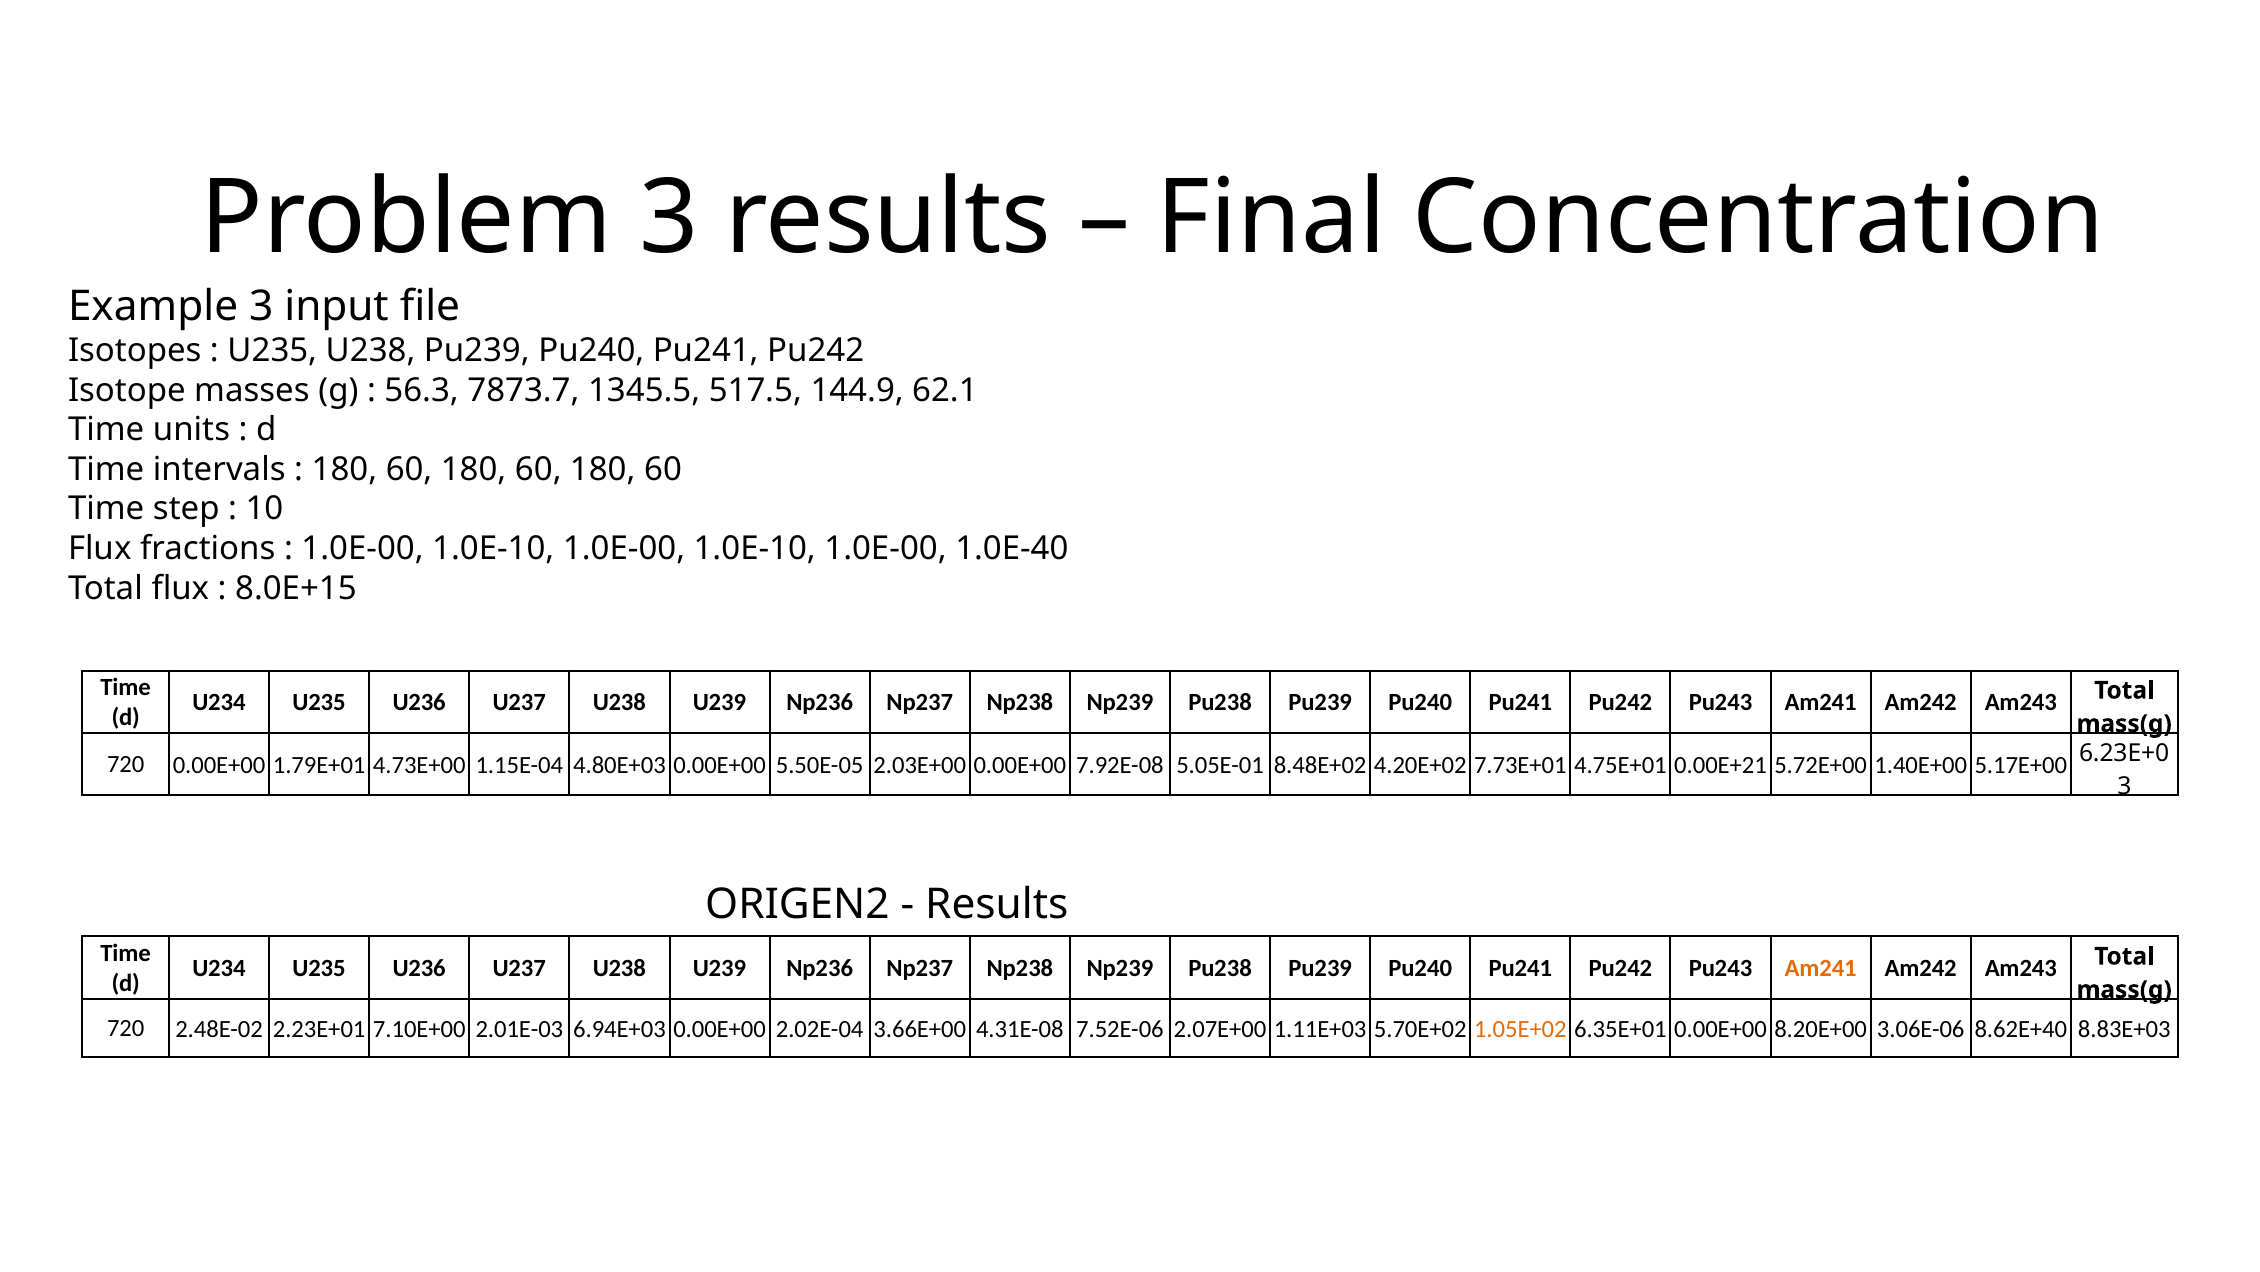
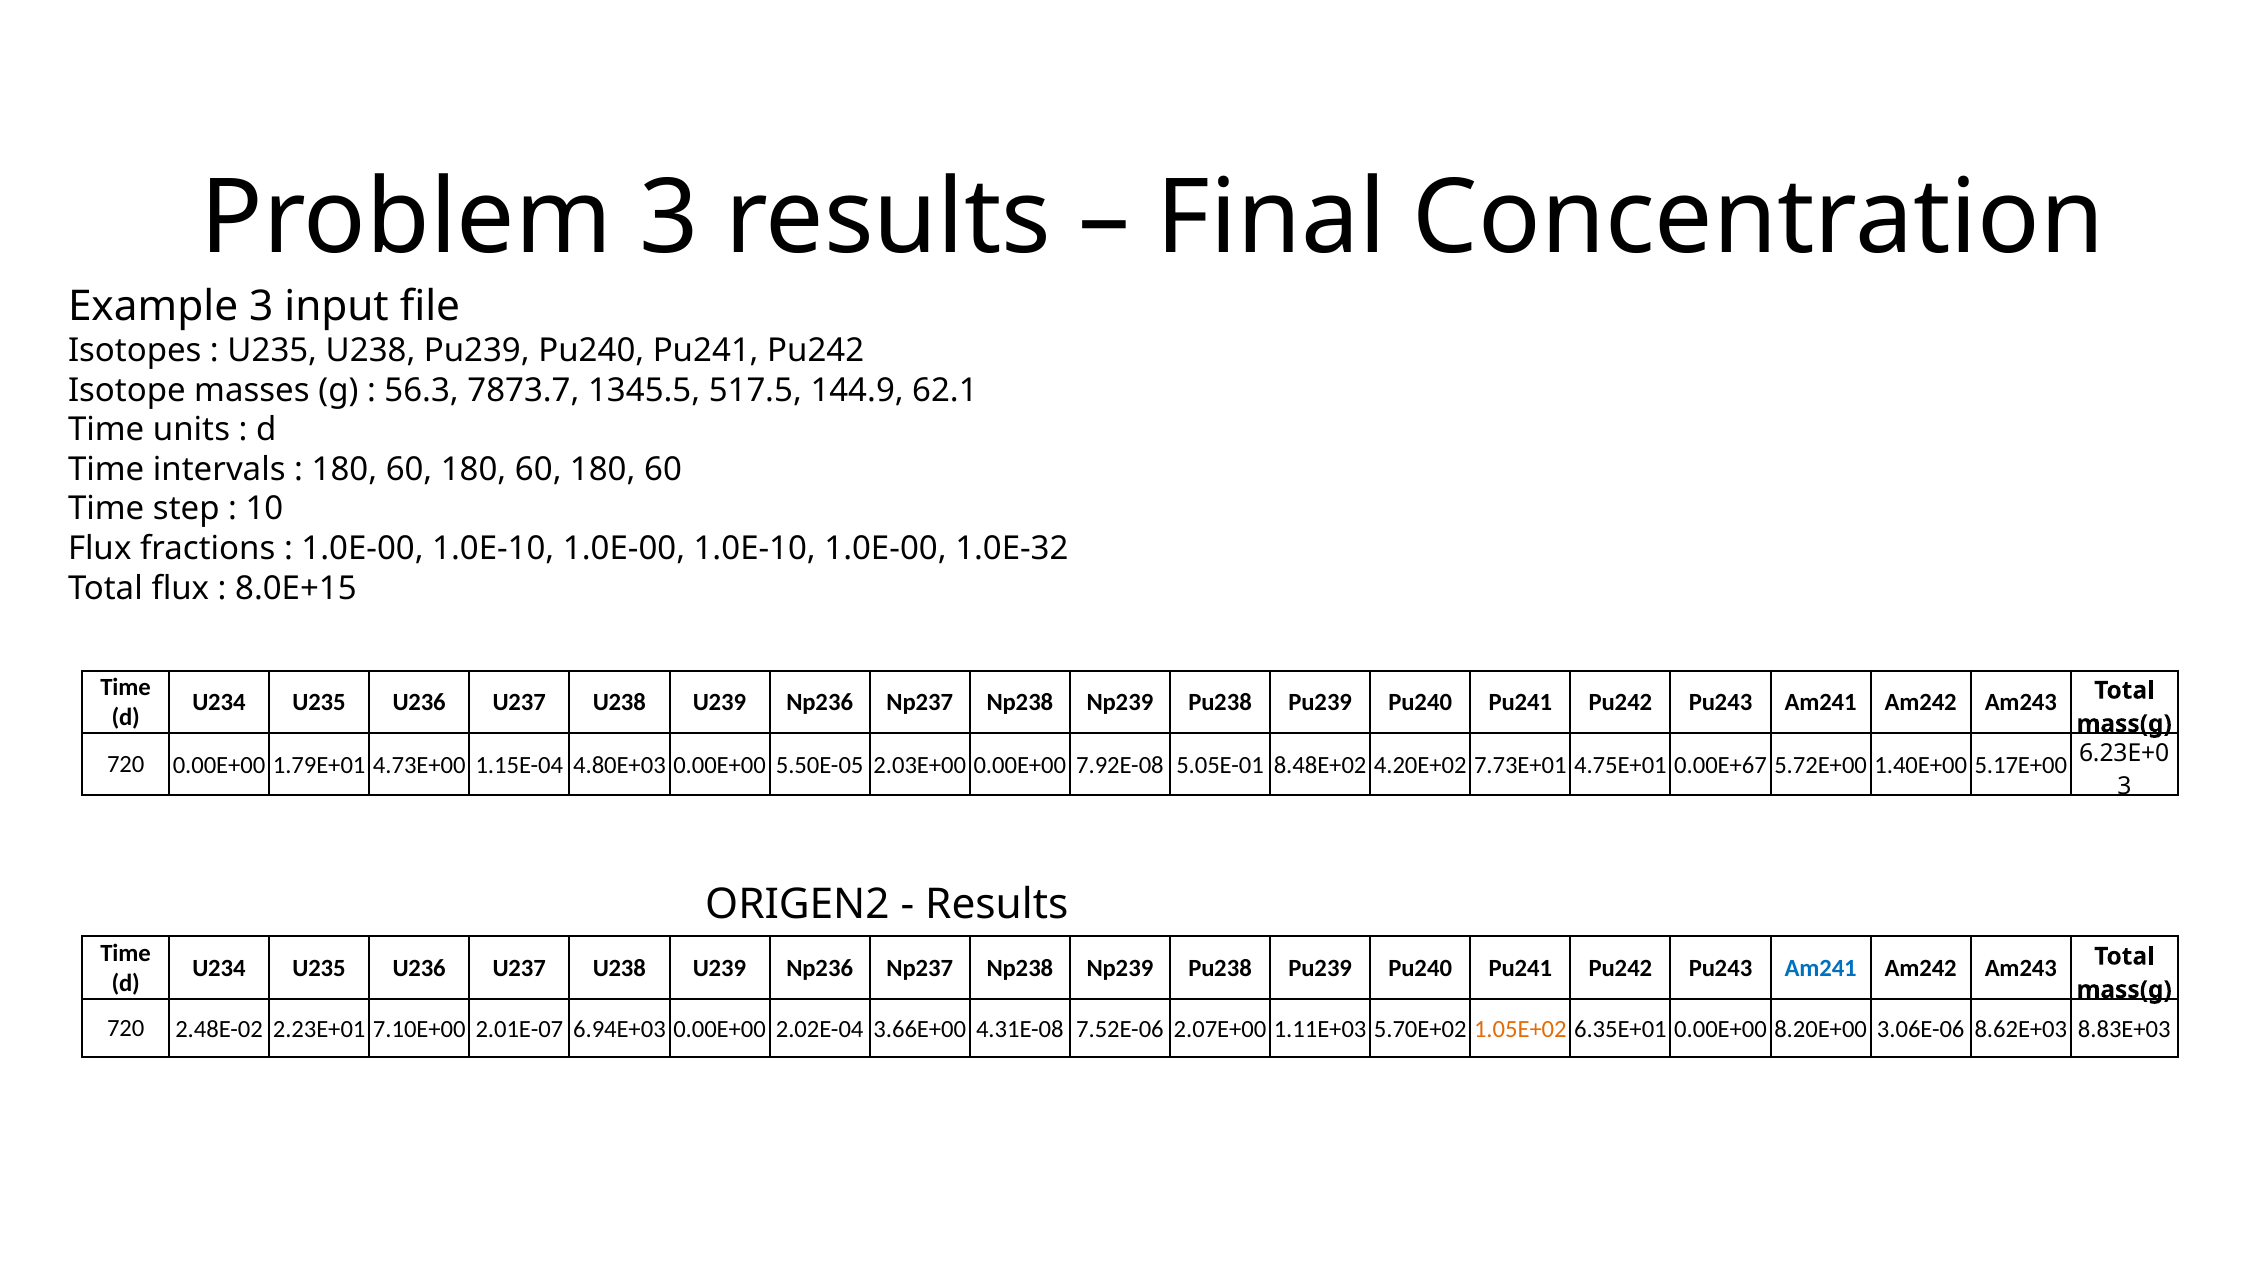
1.0E-40: 1.0E-40 -> 1.0E-32 (1012, 548)
0.00E+21: 0.00E+21 -> 0.00E+67 (1721, 765)
Am241 colour: orange -> blue (1821, 968)
2.01E-03: 2.01E-03 -> 2.01E-07 (519, 1029)
8.62E+40: 8.62E+40 -> 8.62E+03 (2021, 1029)
